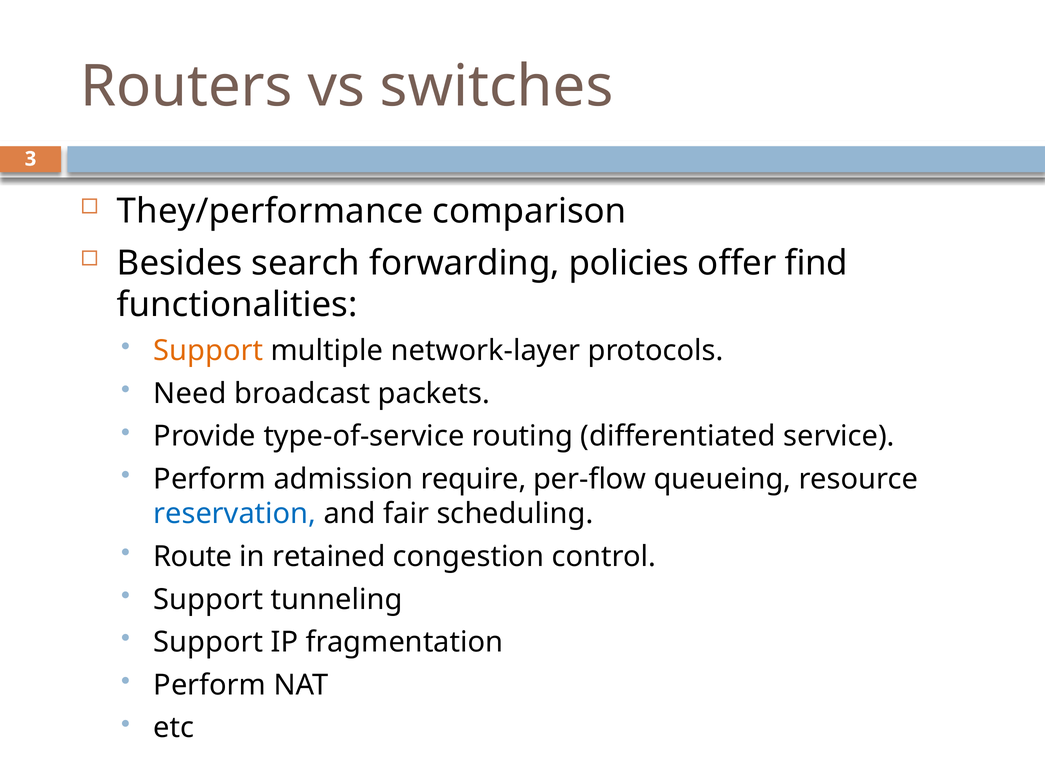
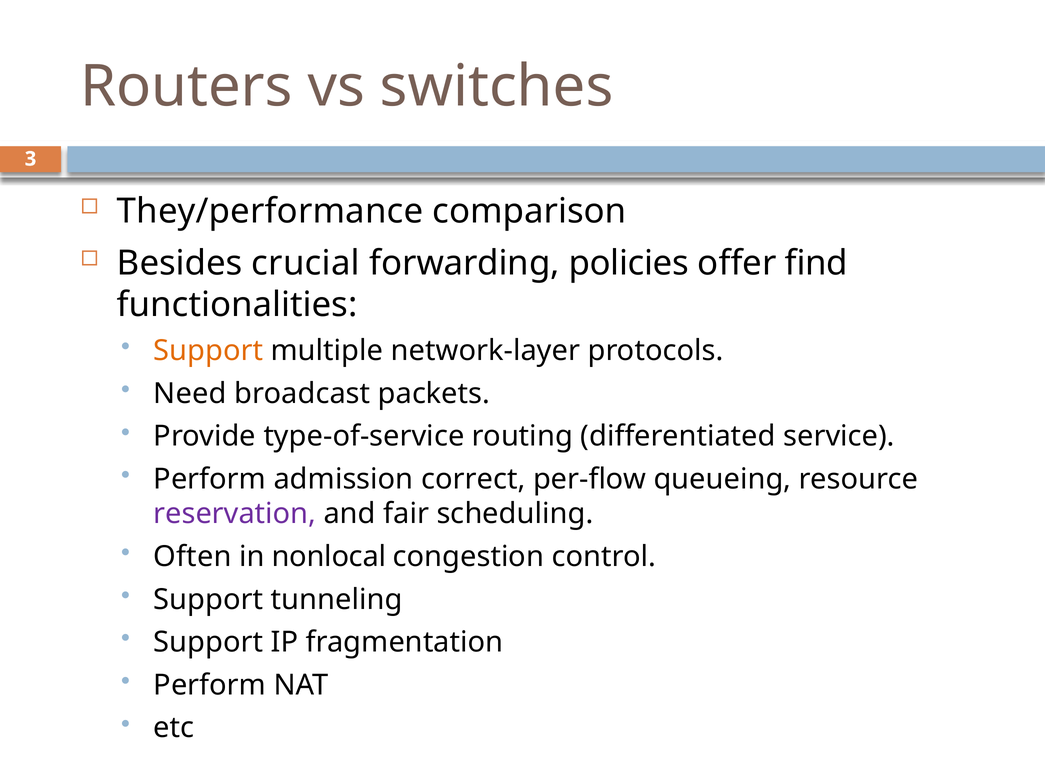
search: search -> crucial (306, 263)
require: require -> correct (473, 480)
reservation colour: blue -> purple (235, 514)
Route: Route -> Often (192, 557)
retained: retained -> nonlocal (329, 557)
